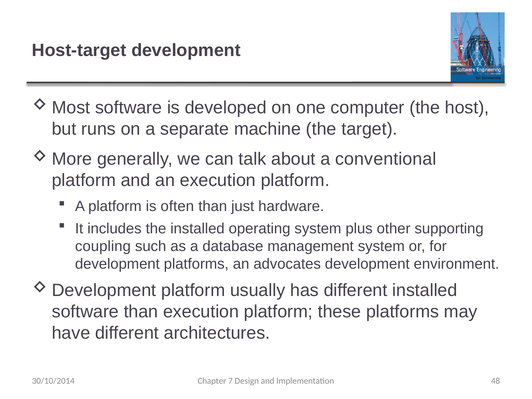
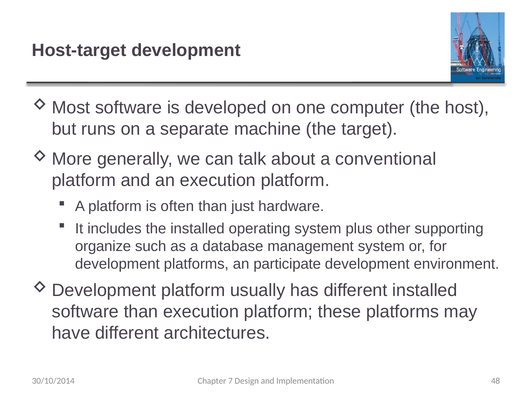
coupling: coupling -> organize (103, 246)
advocates: advocates -> participate (287, 264)
